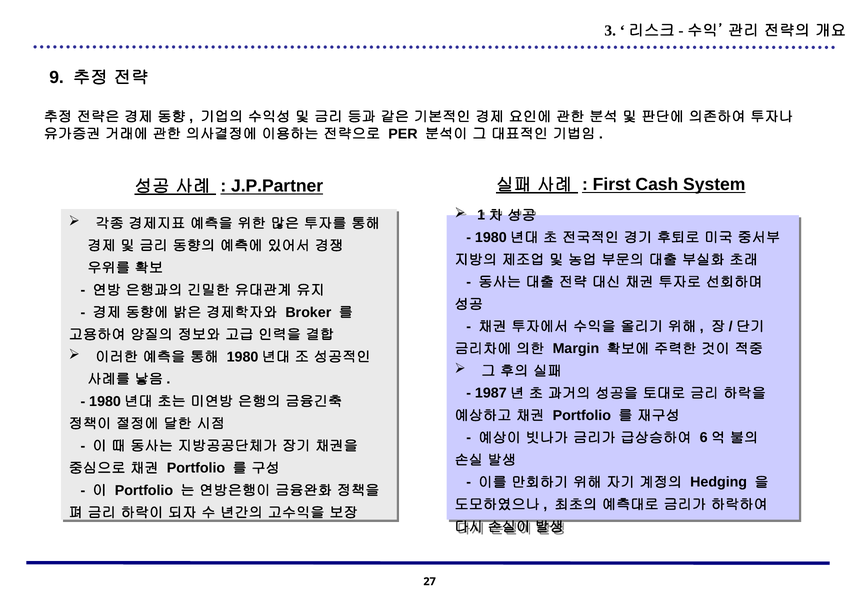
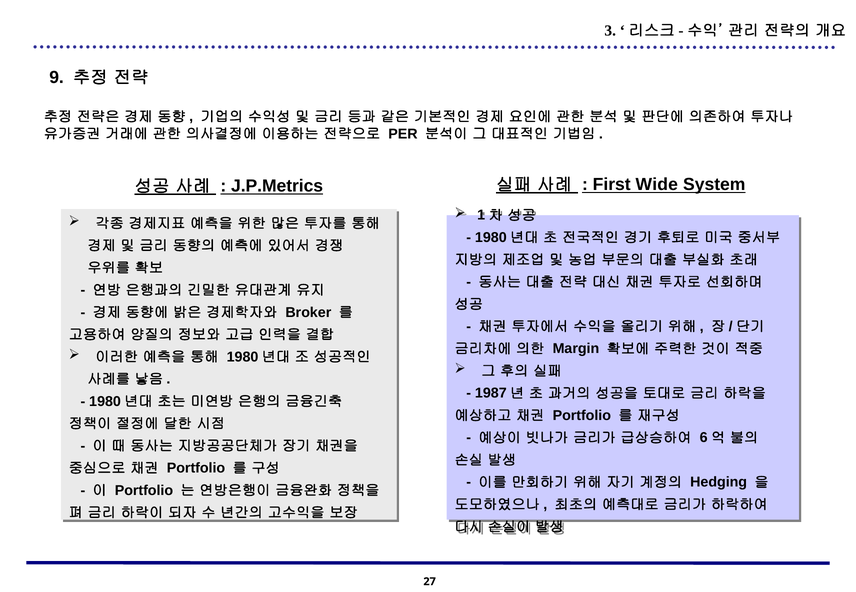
J.P.Partner: J.P.Partner -> J.P.Metrics (277, 186)
Cash: Cash -> Wide (657, 185)
